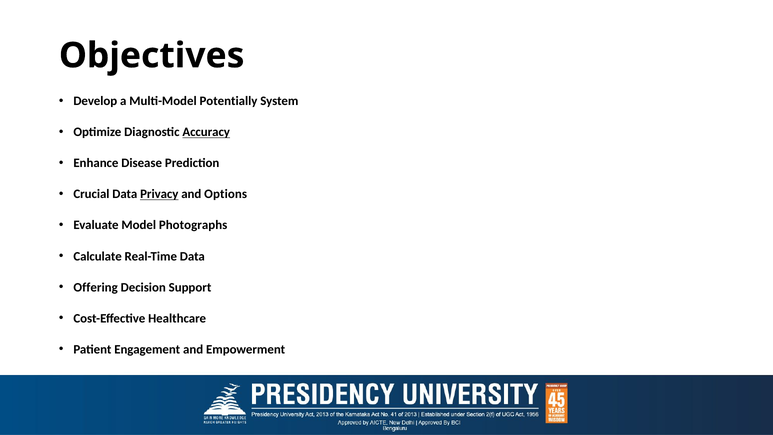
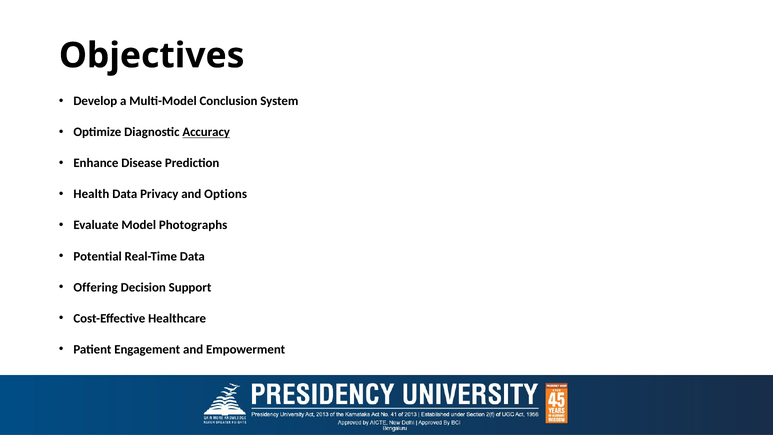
Potentially: Potentially -> Conclusion (228, 101)
Crucial: Crucial -> Health (91, 194)
Privacy underline: present -> none (159, 194)
Calculate: Calculate -> Potential (98, 256)
